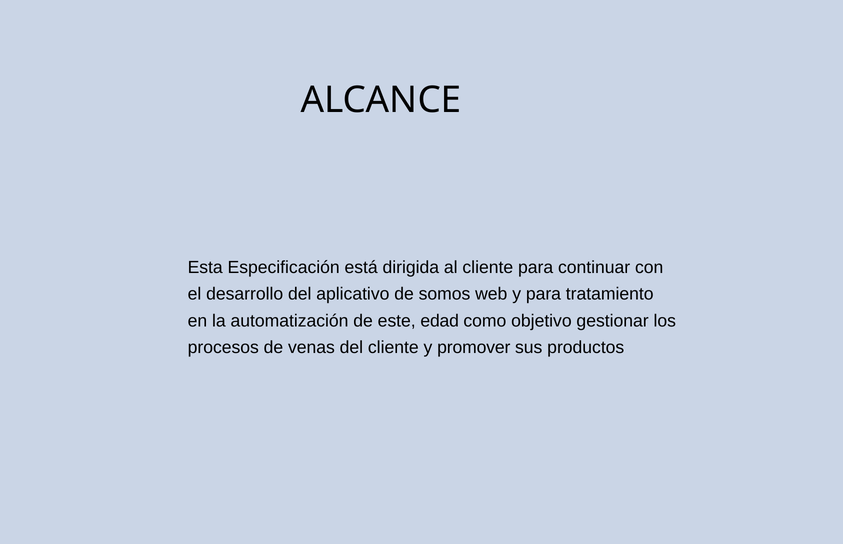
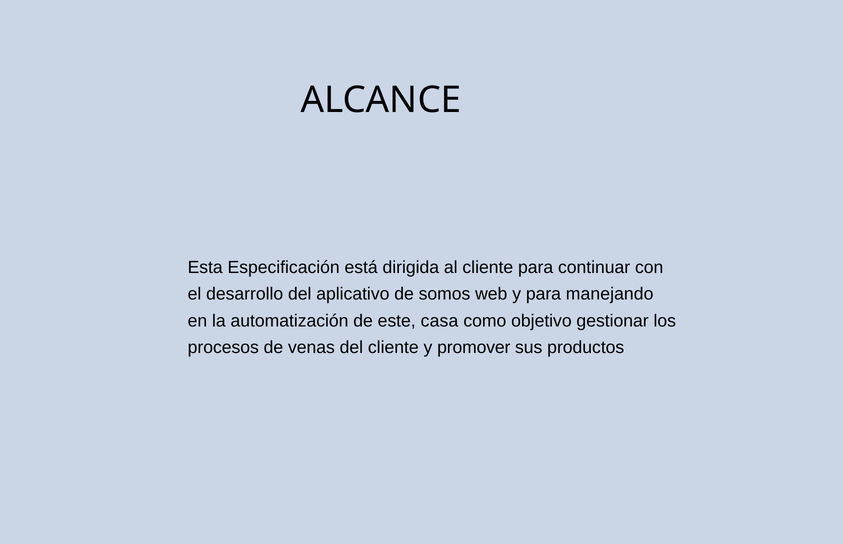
tratamiento: tratamiento -> manejando (610, 294)
edad: edad -> casa (440, 321)
